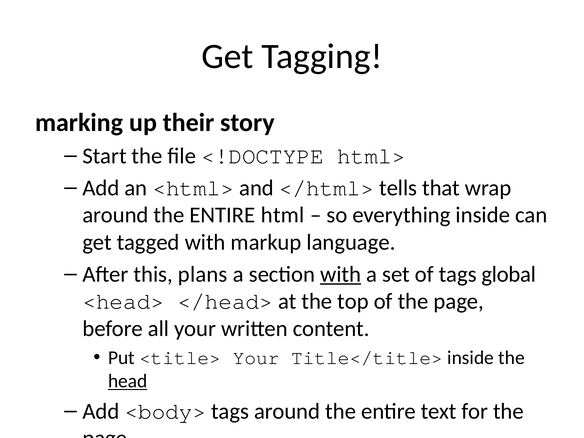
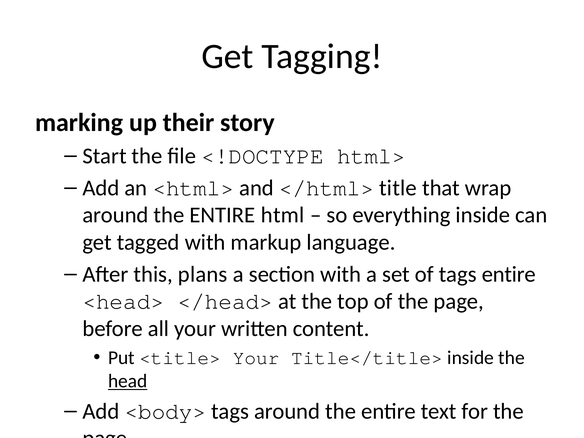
</html> tells: tells -> title (398, 188)
with underline: present -> none (341, 274)
tags global: global -> entire (509, 274)
